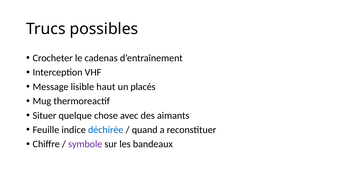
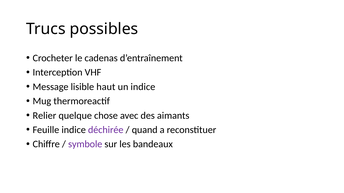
un placés: placés -> indice (143, 87)
Situer: Situer -> Relier (44, 116)
déchirée colour: blue -> purple (106, 130)
